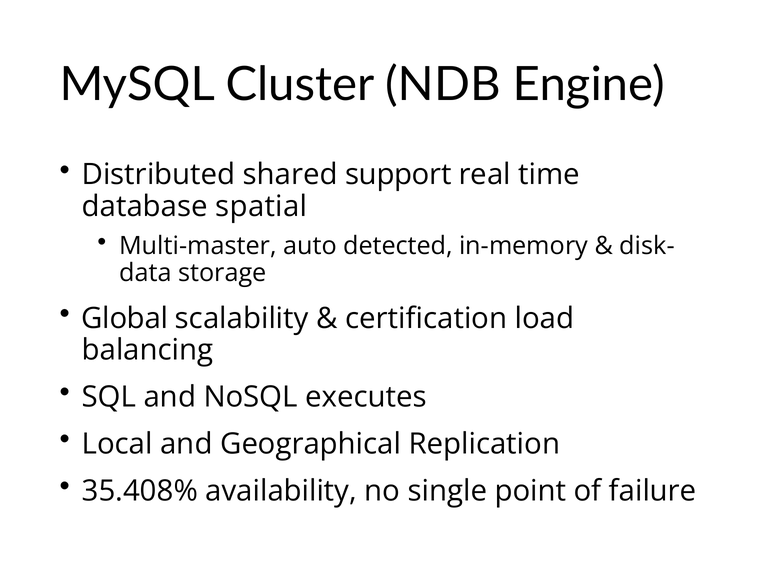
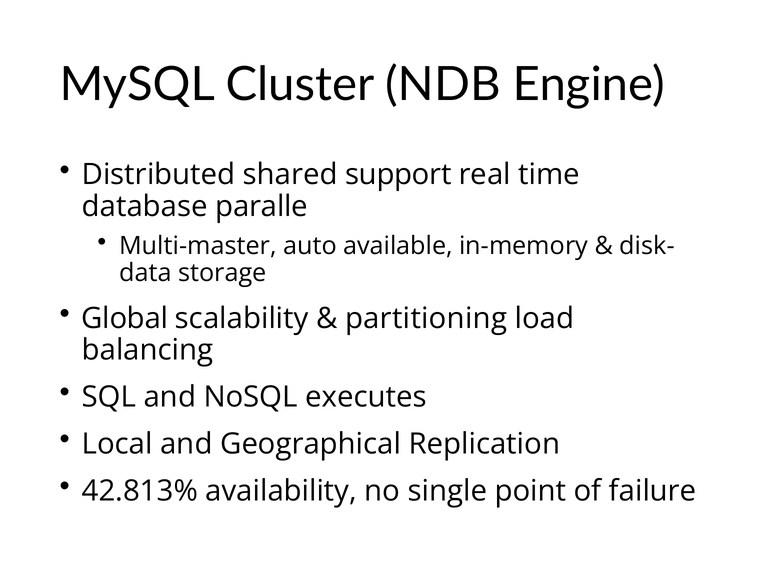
spatial: spatial -> paralle (262, 206)
detected: detected -> available (398, 246)
certification: certification -> partitioning (426, 318)
35.408%: 35.408% -> 42.813% (140, 491)
